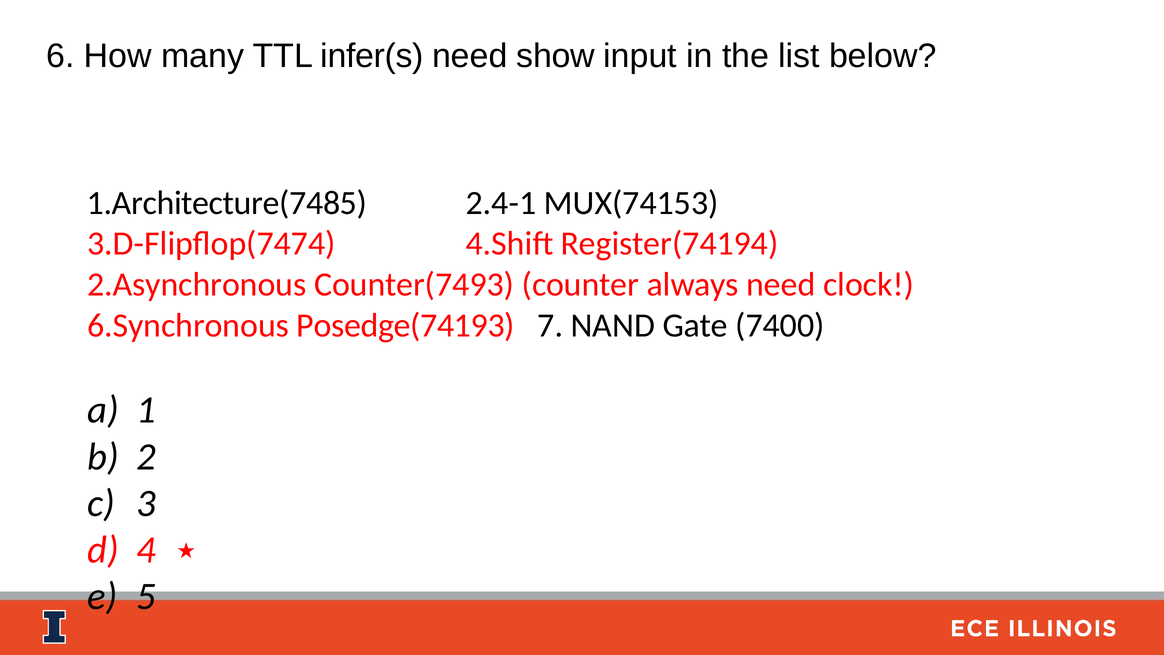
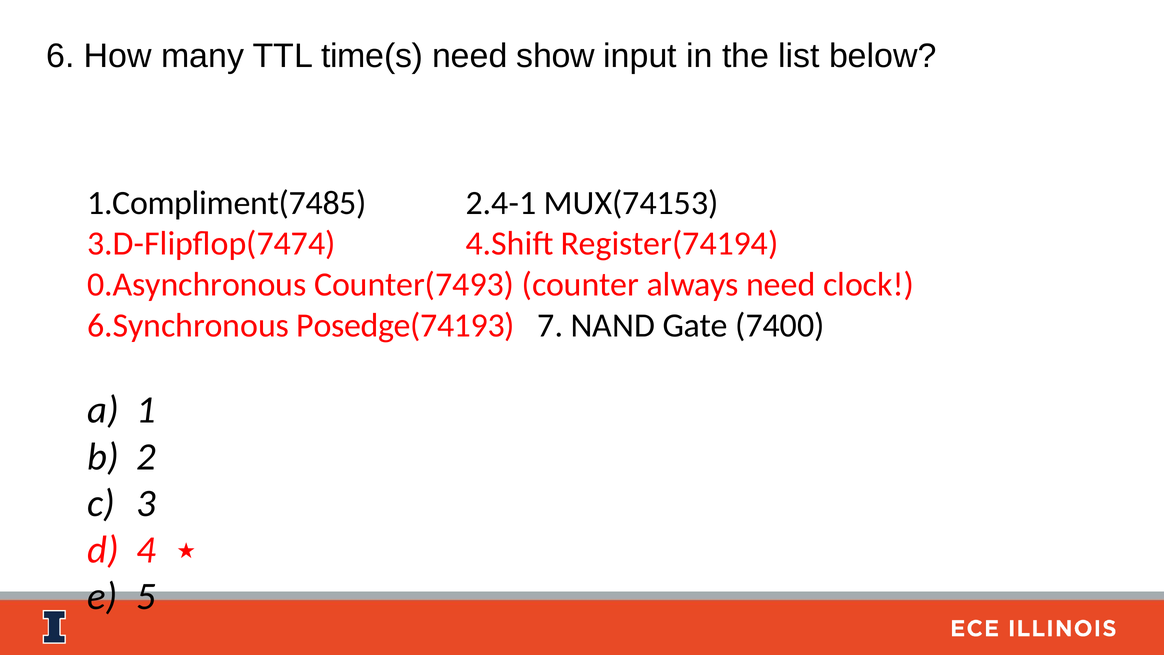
infer(s: infer(s -> time(s (372, 56)
1.Architecture(7485: 1.Architecture(7485 -> 1.Compliment(7485 (227, 203)
2.Asynchronous: 2.Asynchronous -> 0.Asynchronous (197, 284)
